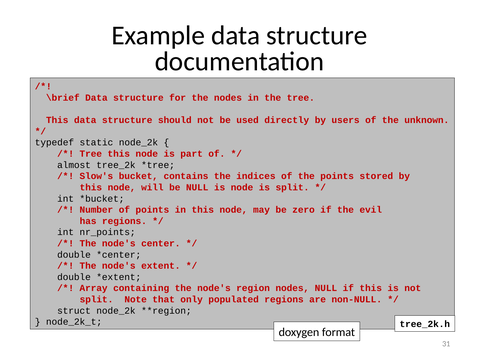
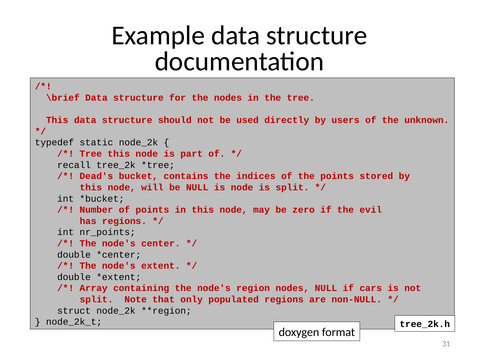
almost: almost -> recall (74, 165)
Slow's: Slow's -> Dead's (96, 176)
if this: this -> cars (371, 288)
